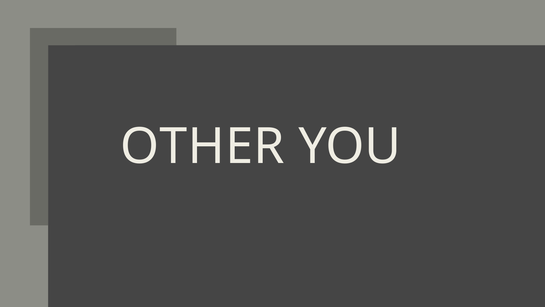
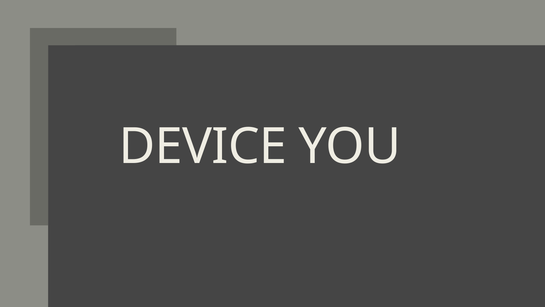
OTHER: OTHER -> DEVICE (203, 146)
